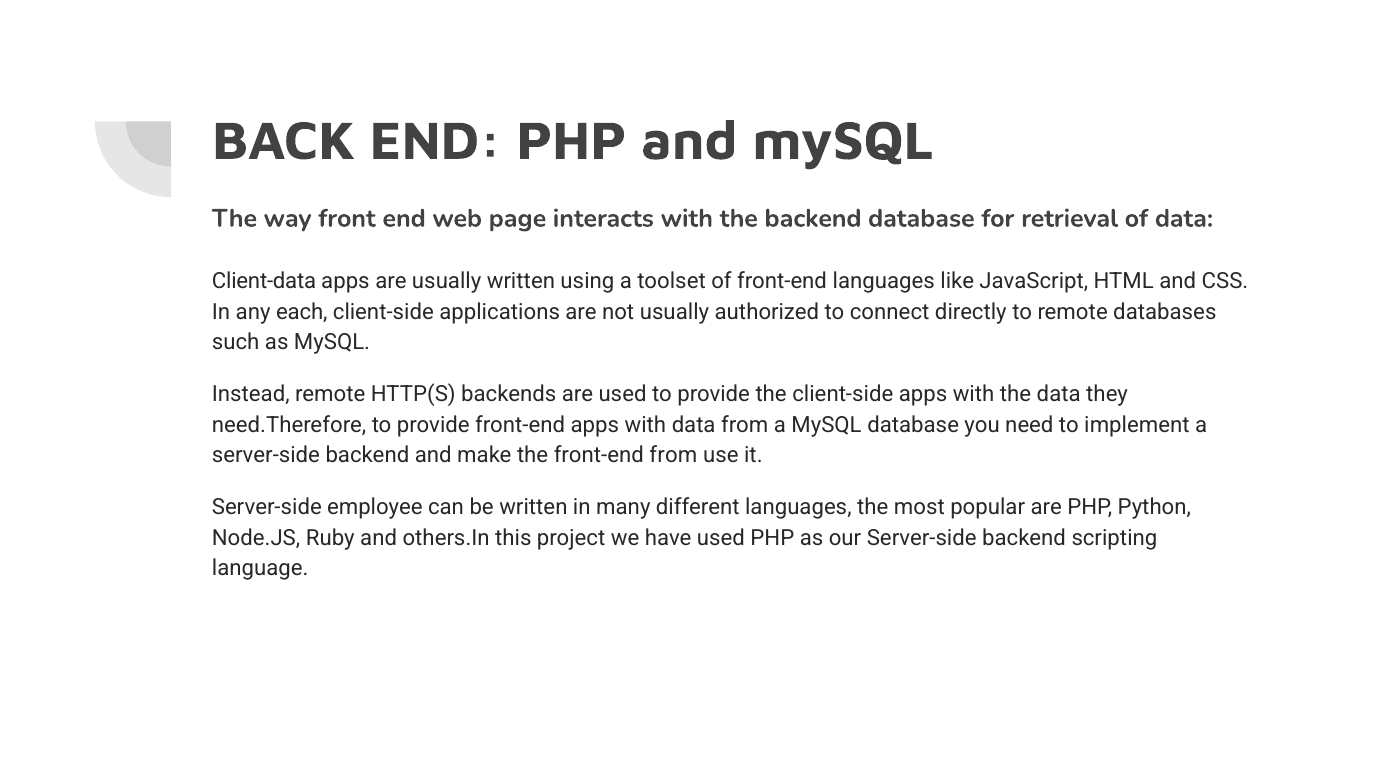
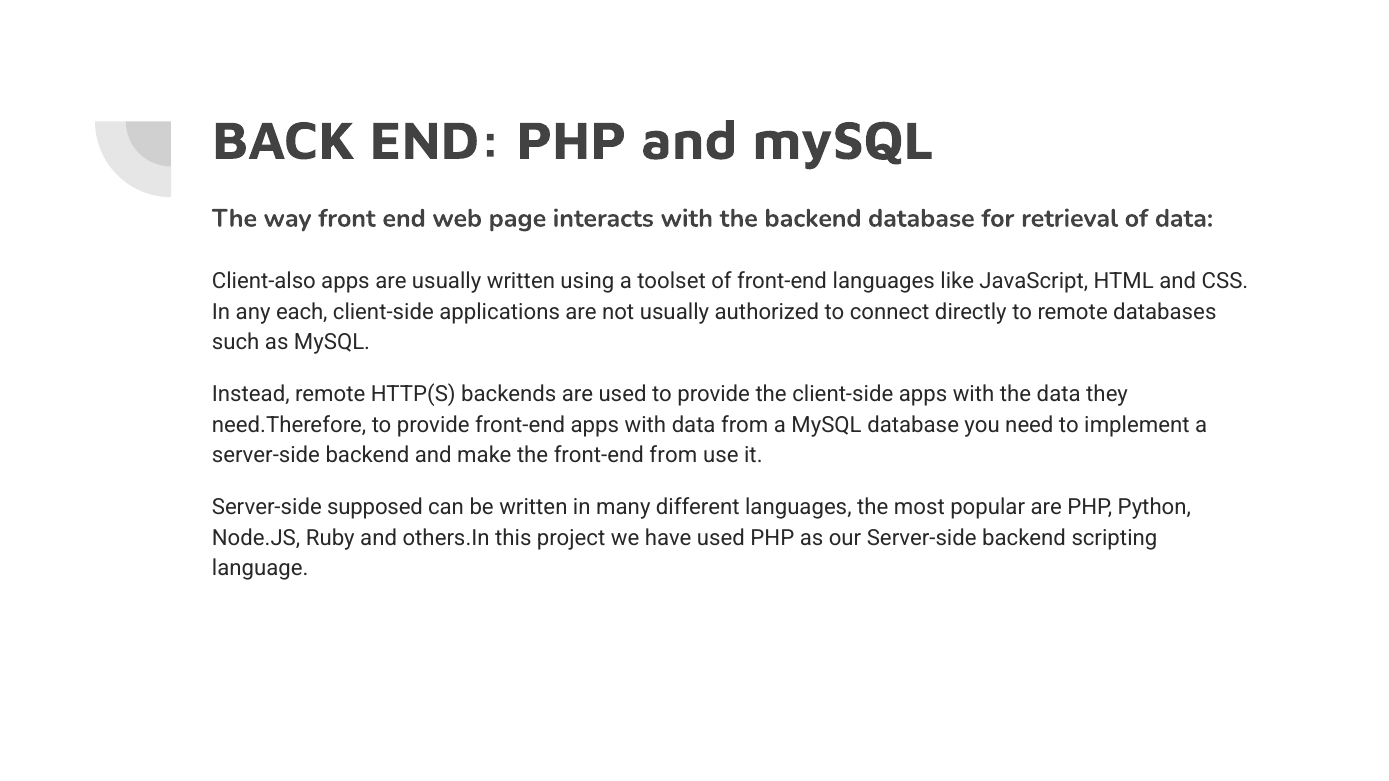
Client-data: Client-data -> Client-also (264, 281)
employee: employee -> supposed (375, 508)
